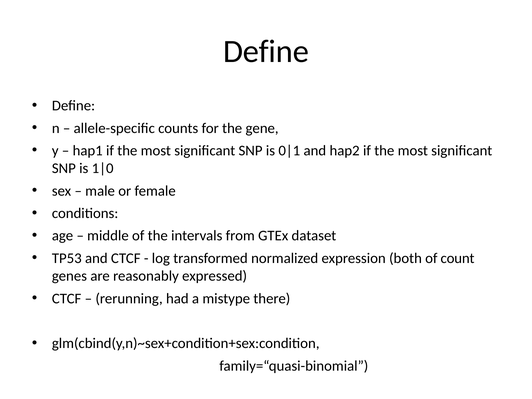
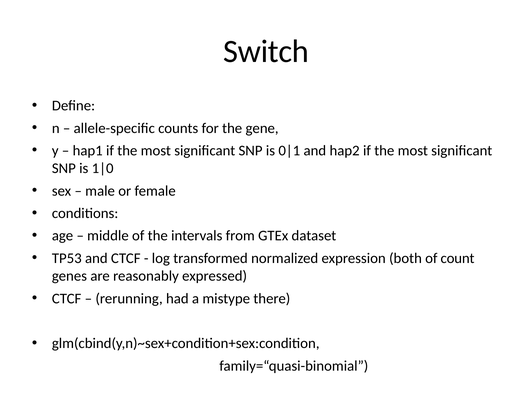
Define: Define -> Switch (266, 51)
